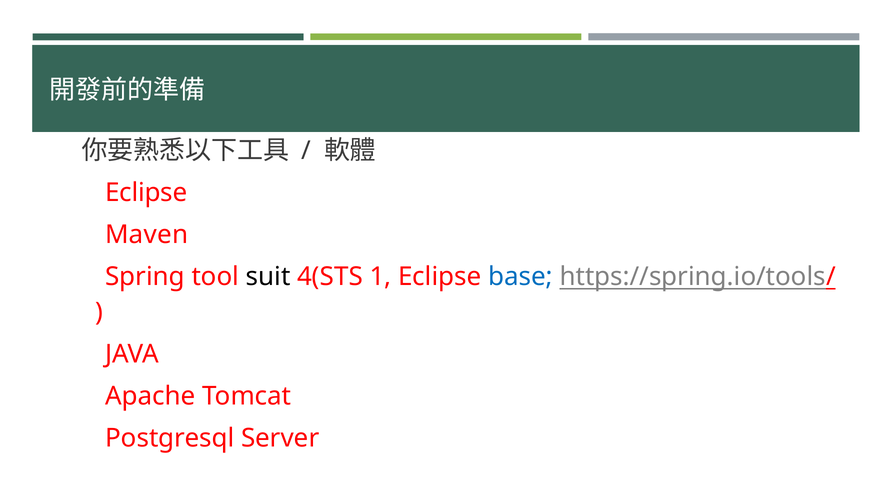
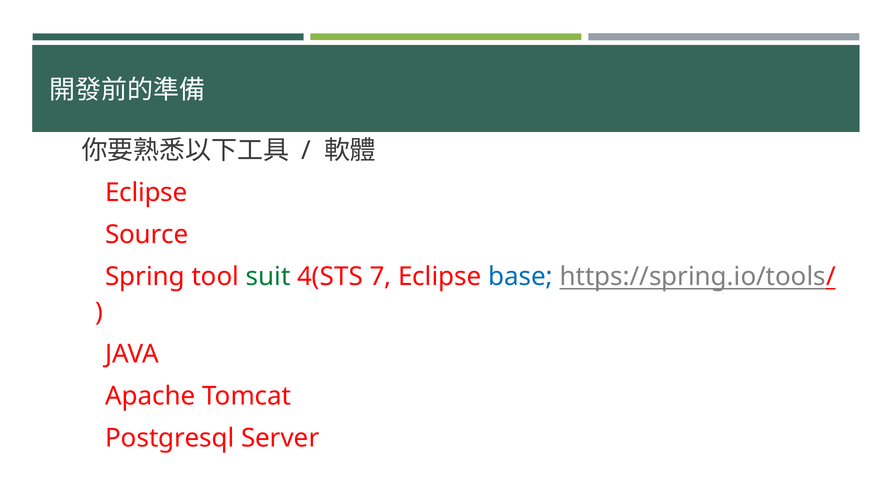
Maven: Maven -> Source (147, 234)
suit colour: black -> green (268, 276)
1: 1 -> 7 (380, 276)
